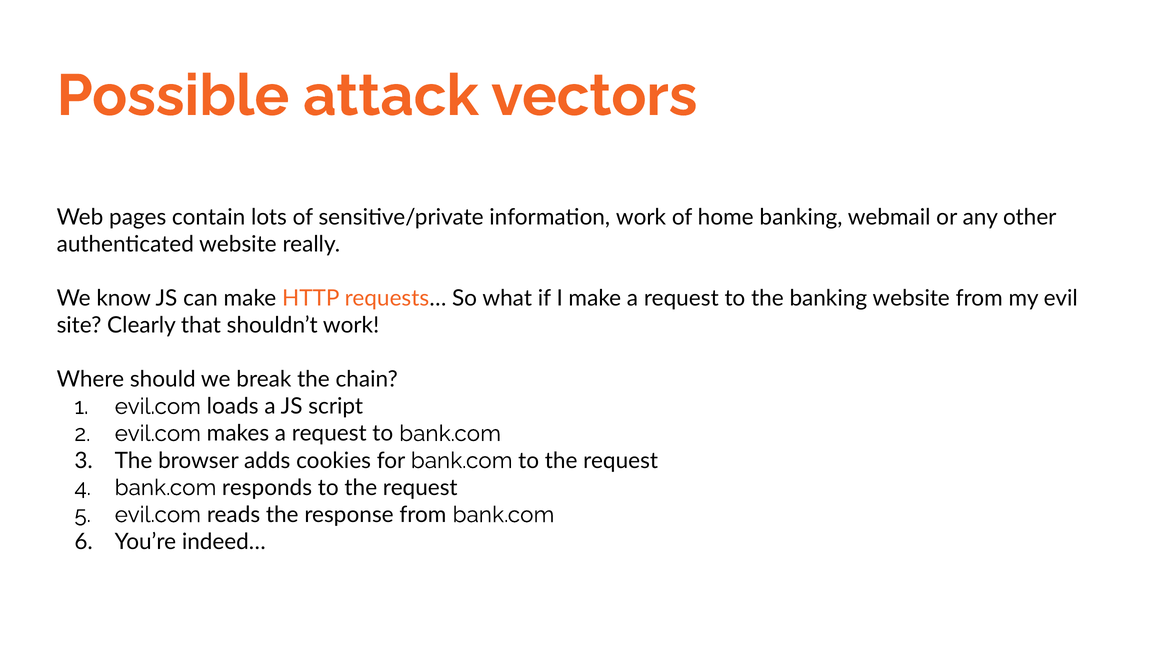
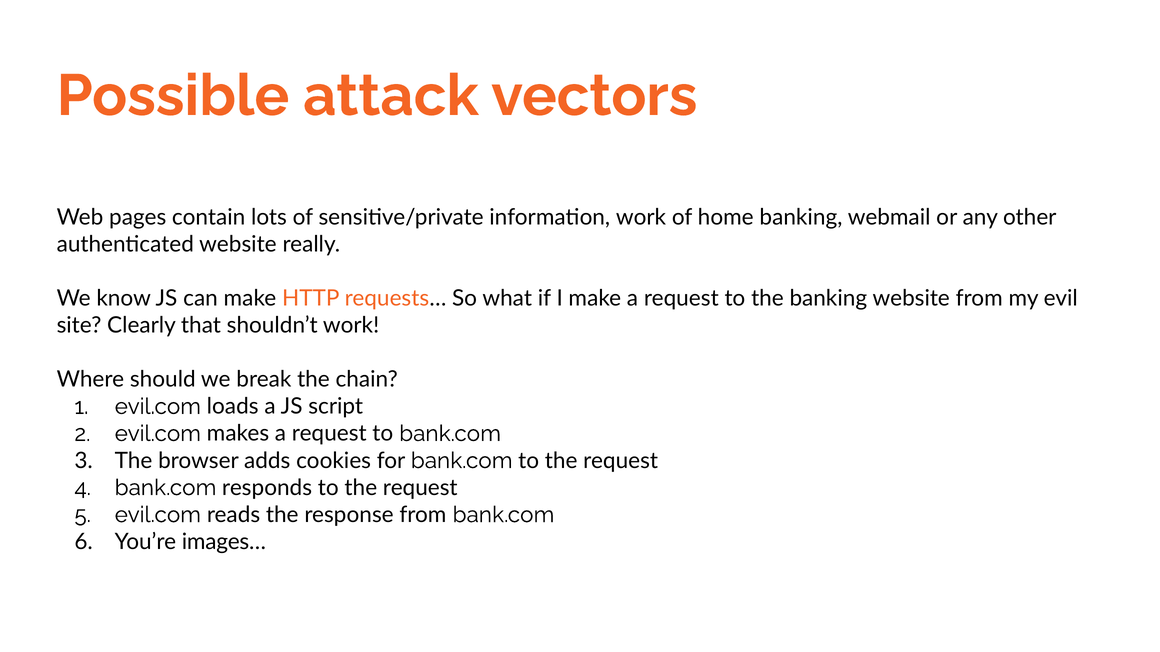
indeed…: indeed… -> images… (224, 542)
